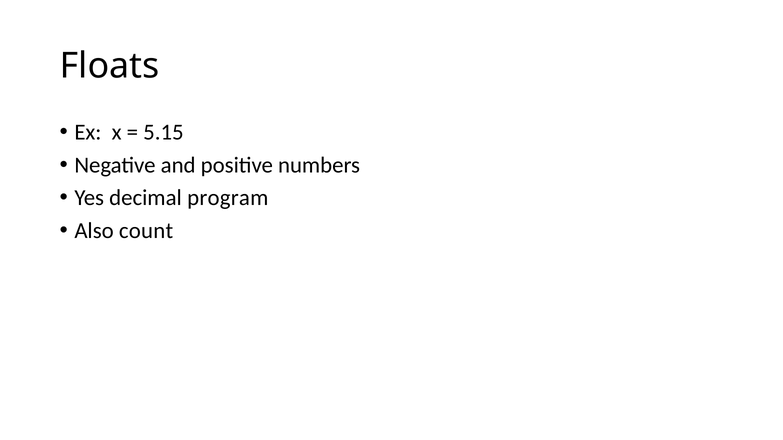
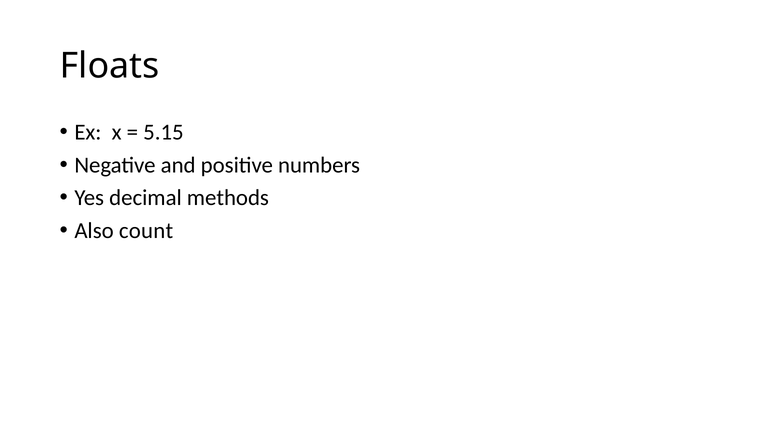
program: program -> methods (228, 198)
